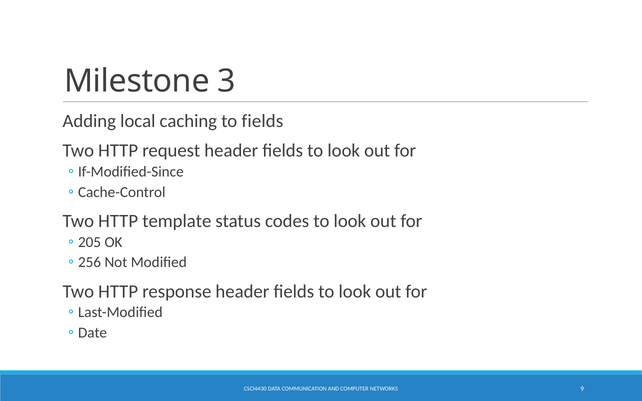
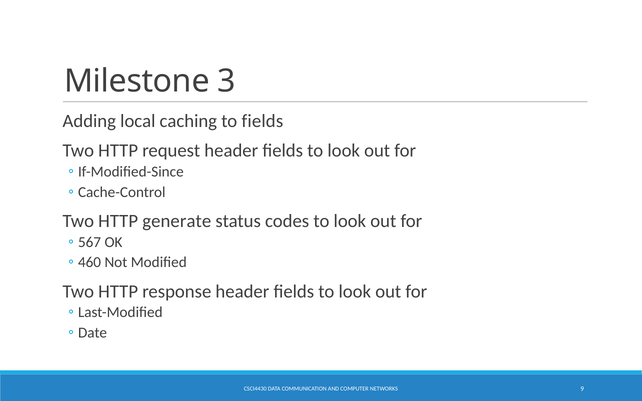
template: template -> generate (177, 221)
205: 205 -> 567 (89, 242)
256: 256 -> 460 (89, 263)
